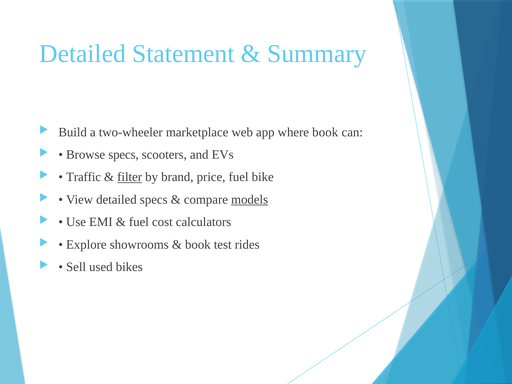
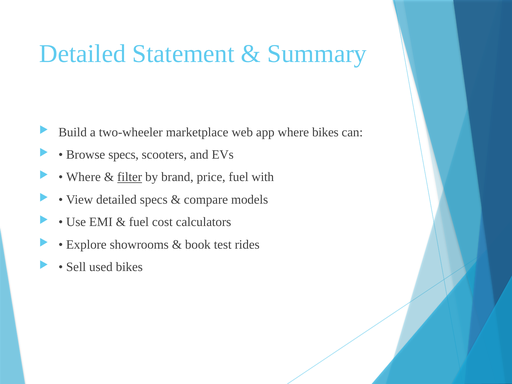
where book: book -> bikes (325, 132)
Traffic: Traffic -> Where (83, 177)
bike: bike -> with (263, 177)
models underline: present -> none (250, 200)
